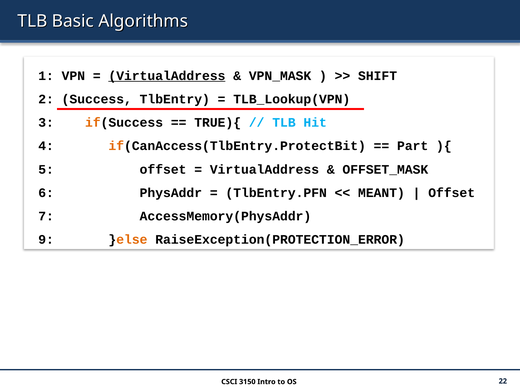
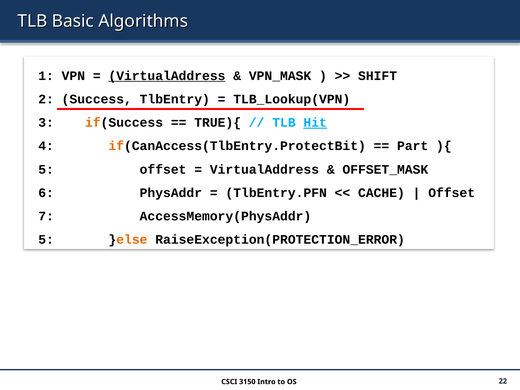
Hit underline: none -> present (315, 123)
MEANT: MEANT -> CACHE (381, 193)
9: 9 -> 5 (46, 240)
